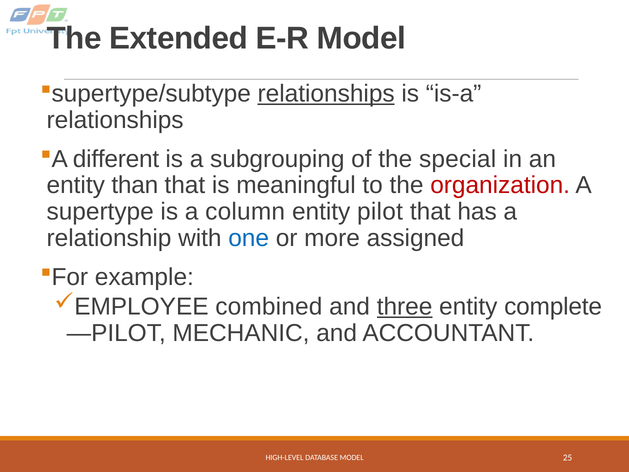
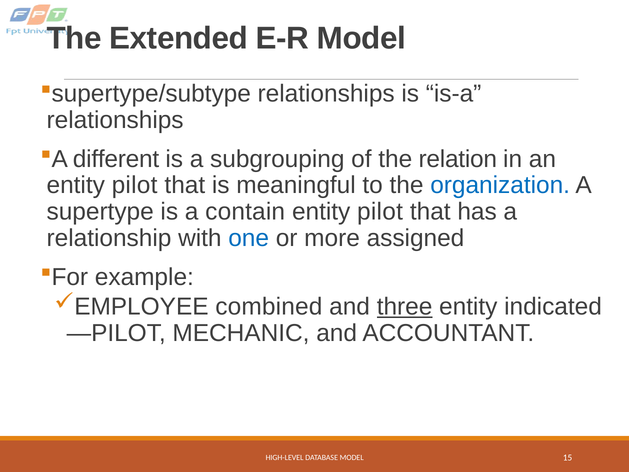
relationships underline: present -> none (326, 94)
special: special -> relation (458, 159)
than: than -> pilot (135, 185)
organization colour: red -> blue (500, 185)
column: column -> contain (245, 212)
complete: complete -> indicated (553, 307)
25: 25 -> 15 (568, 457)
